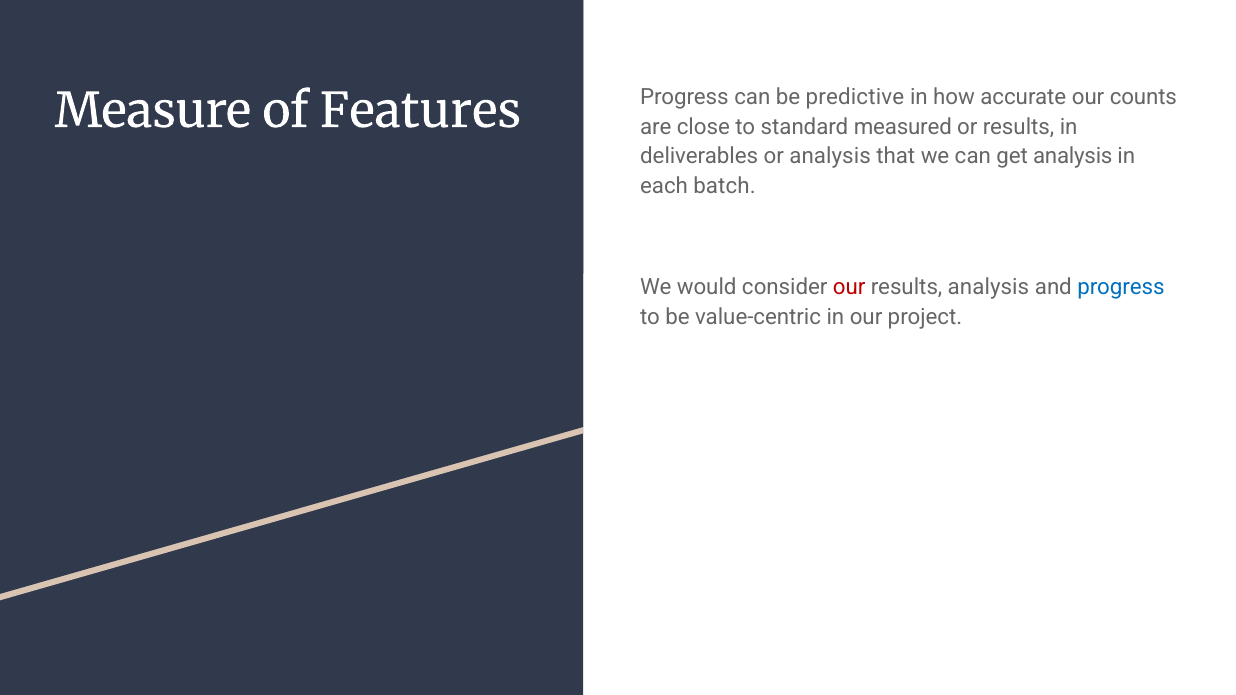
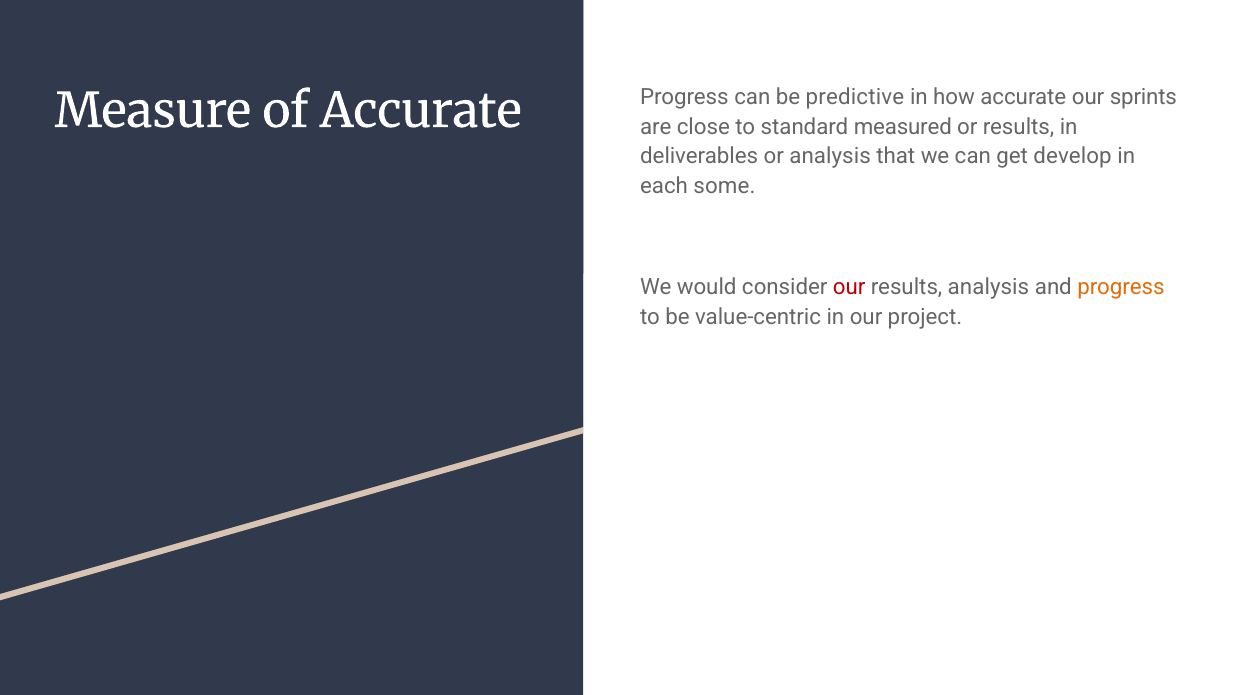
counts: counts -> sprints (1143, 97)
of Features: Features -> Accurate (421, 111)
get analysis: analysis -> develop (1073, 157)
batch: batch -> some (724, 186)
progress colour: blue -> orange (1121, 287)
